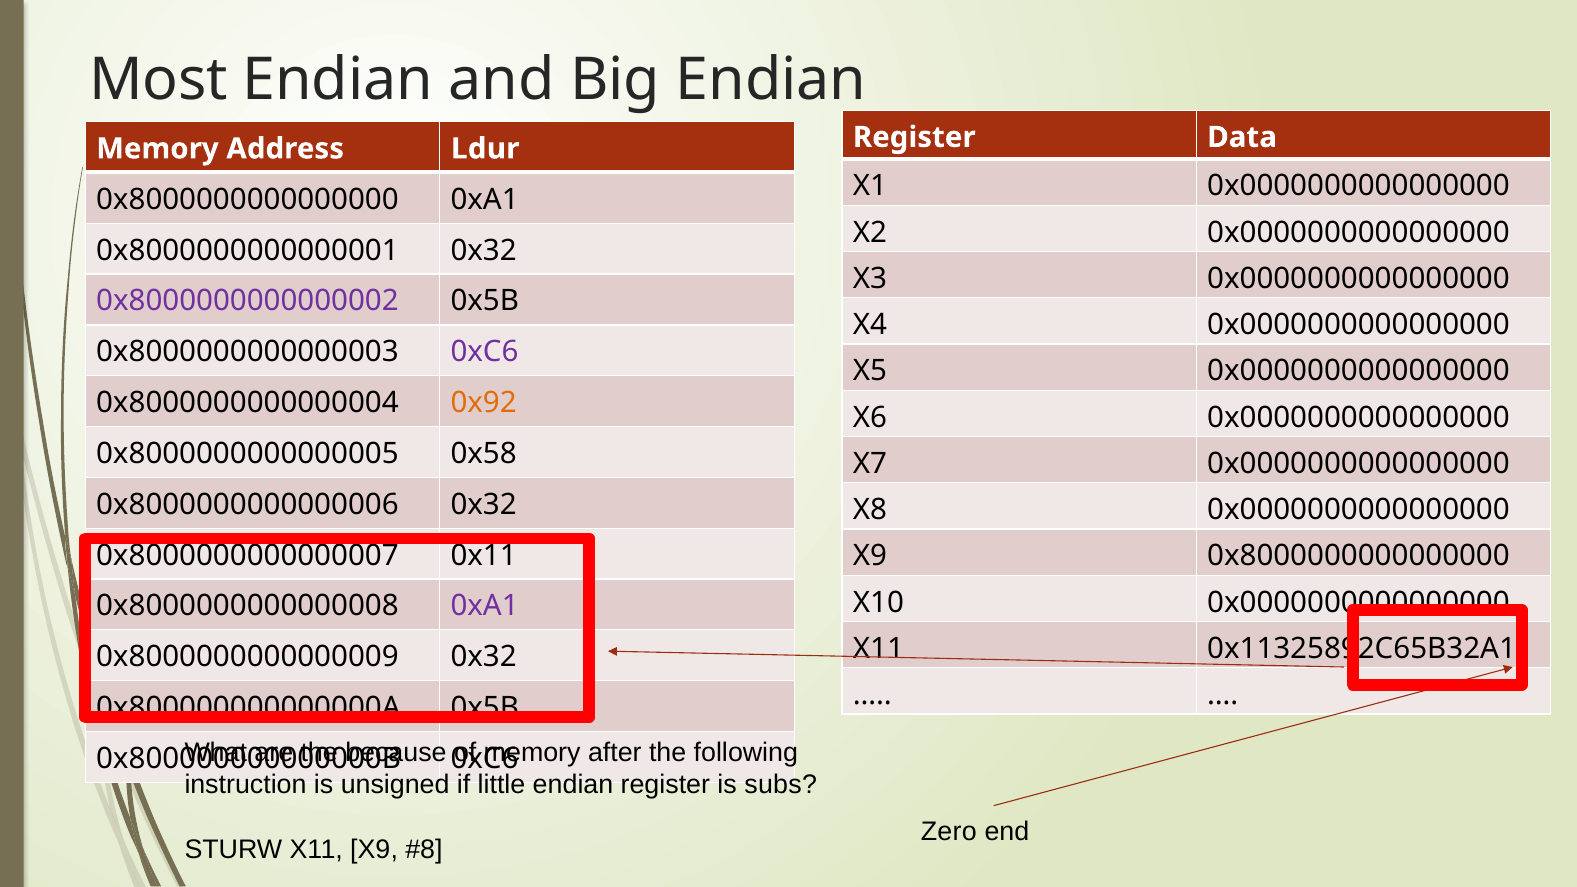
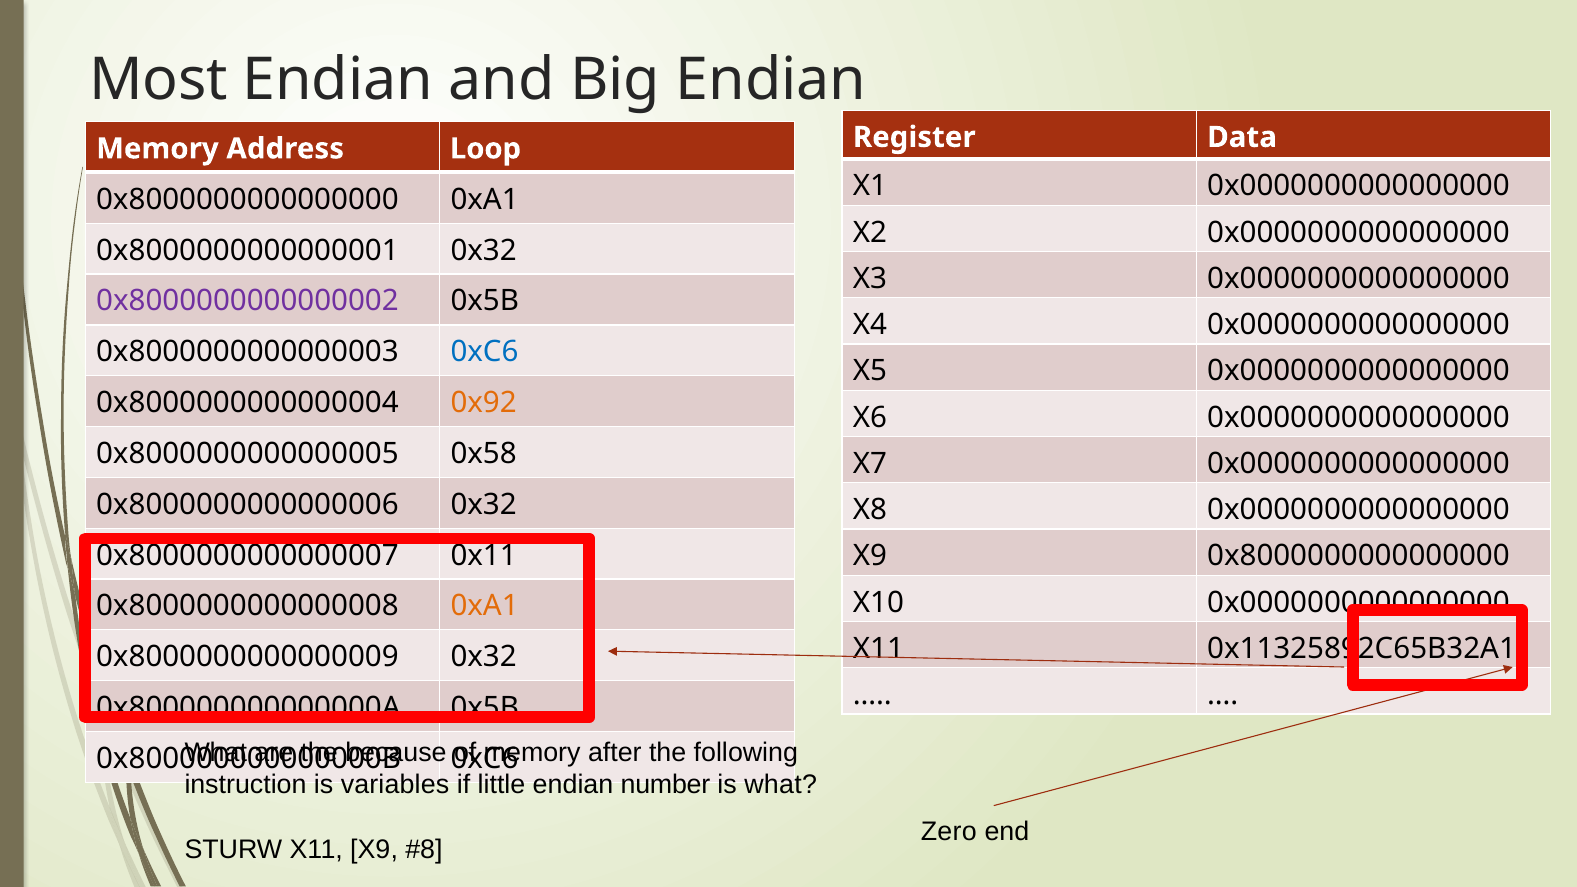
Ldur: Ldur -> Loop (486, 149)
0xC6 colour: purple -> blue (484, 352)
0xA1 colour: purple -> orange (485, 606)
unsigned: unsigned -> variables (395, 785)
endian register: register -> number (665, 785)
is subs: subs -> what (781, 785)
